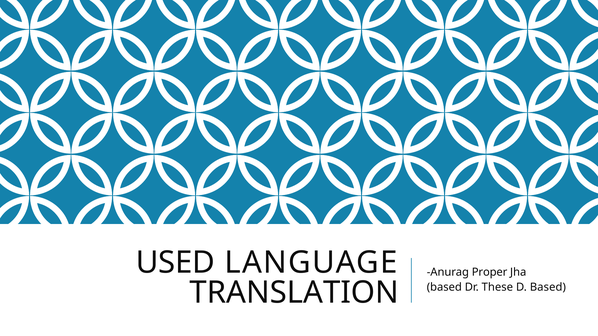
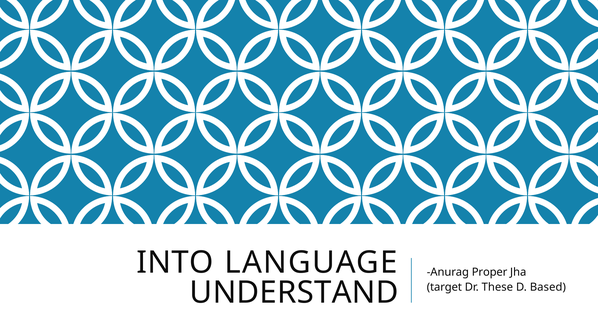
USED: USED -> INTO (175, 263)
TRANSLATION: TRANSLATION -> UNDERSTAND (294, 293)
based: based -> target (444, 287)
